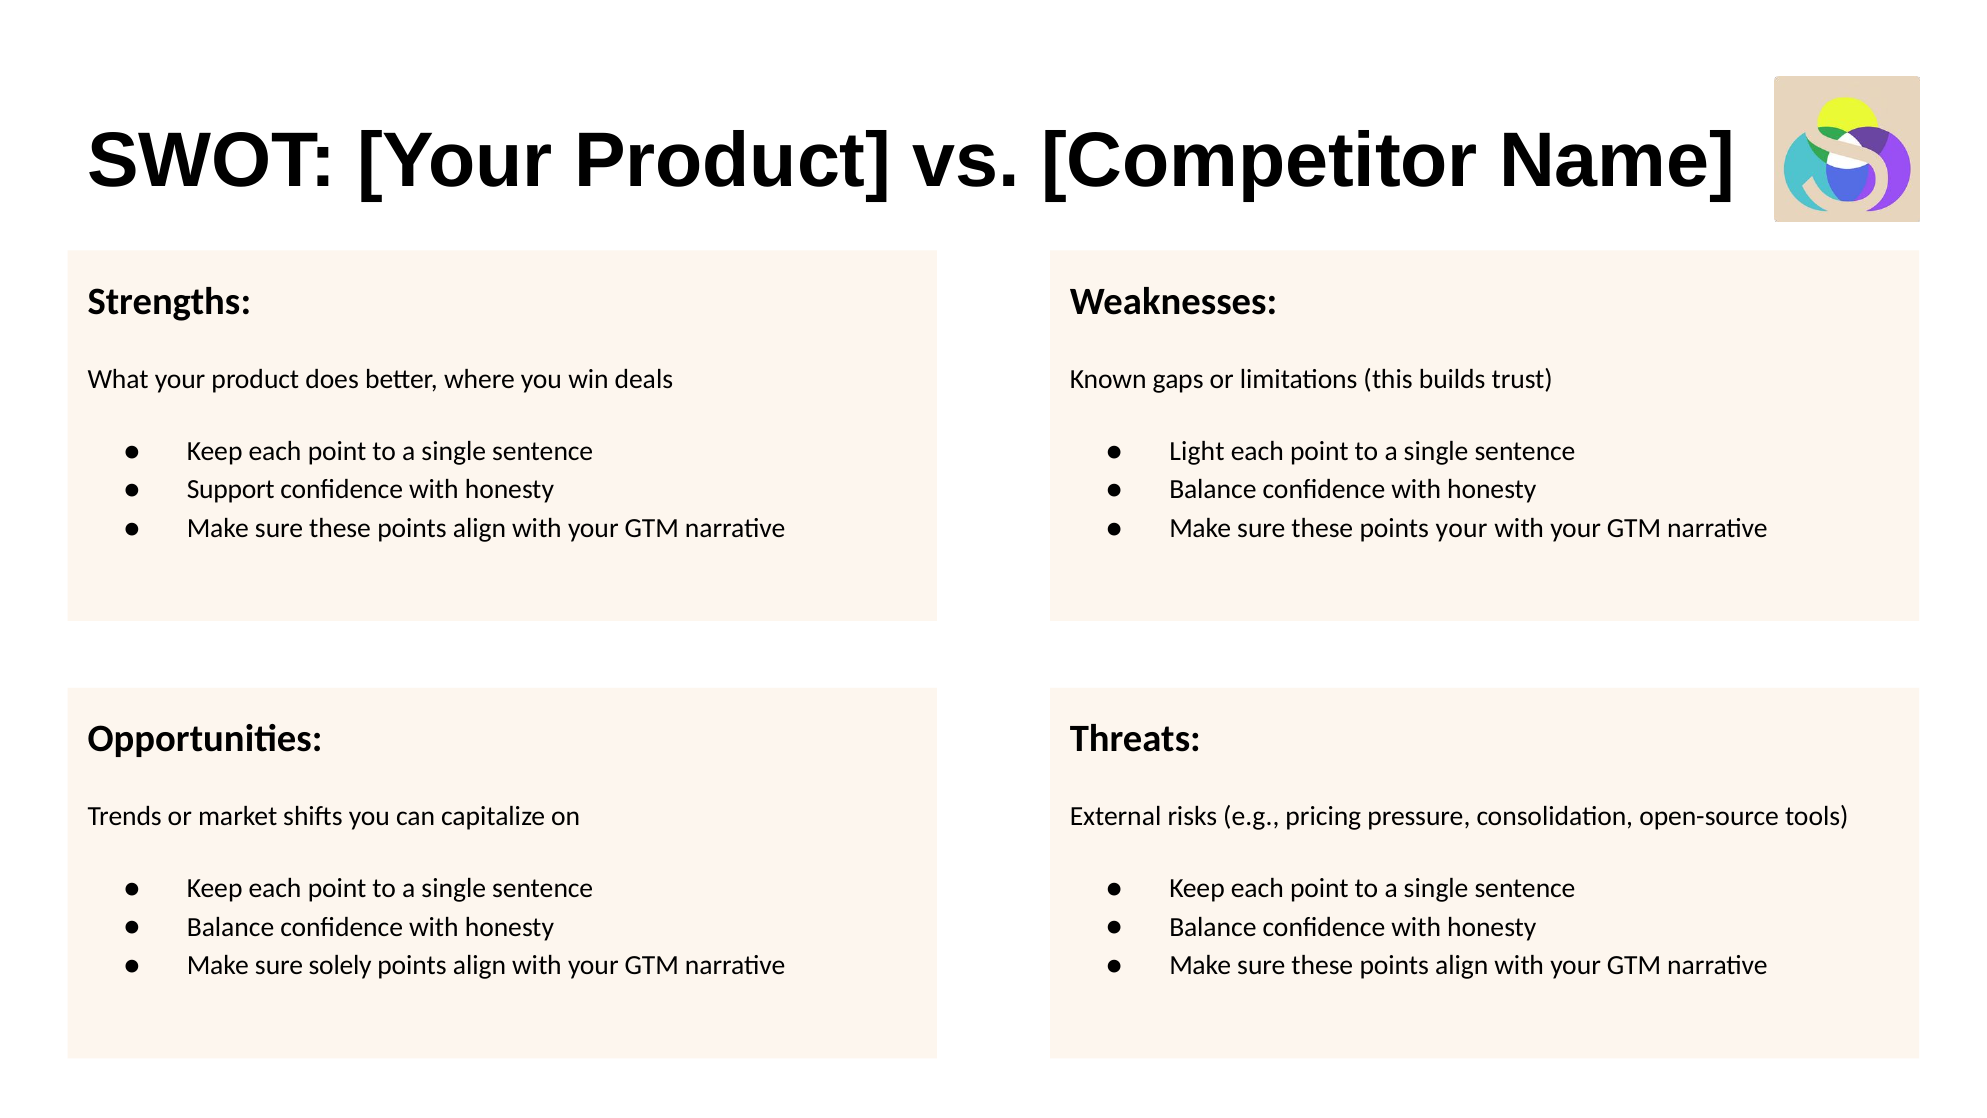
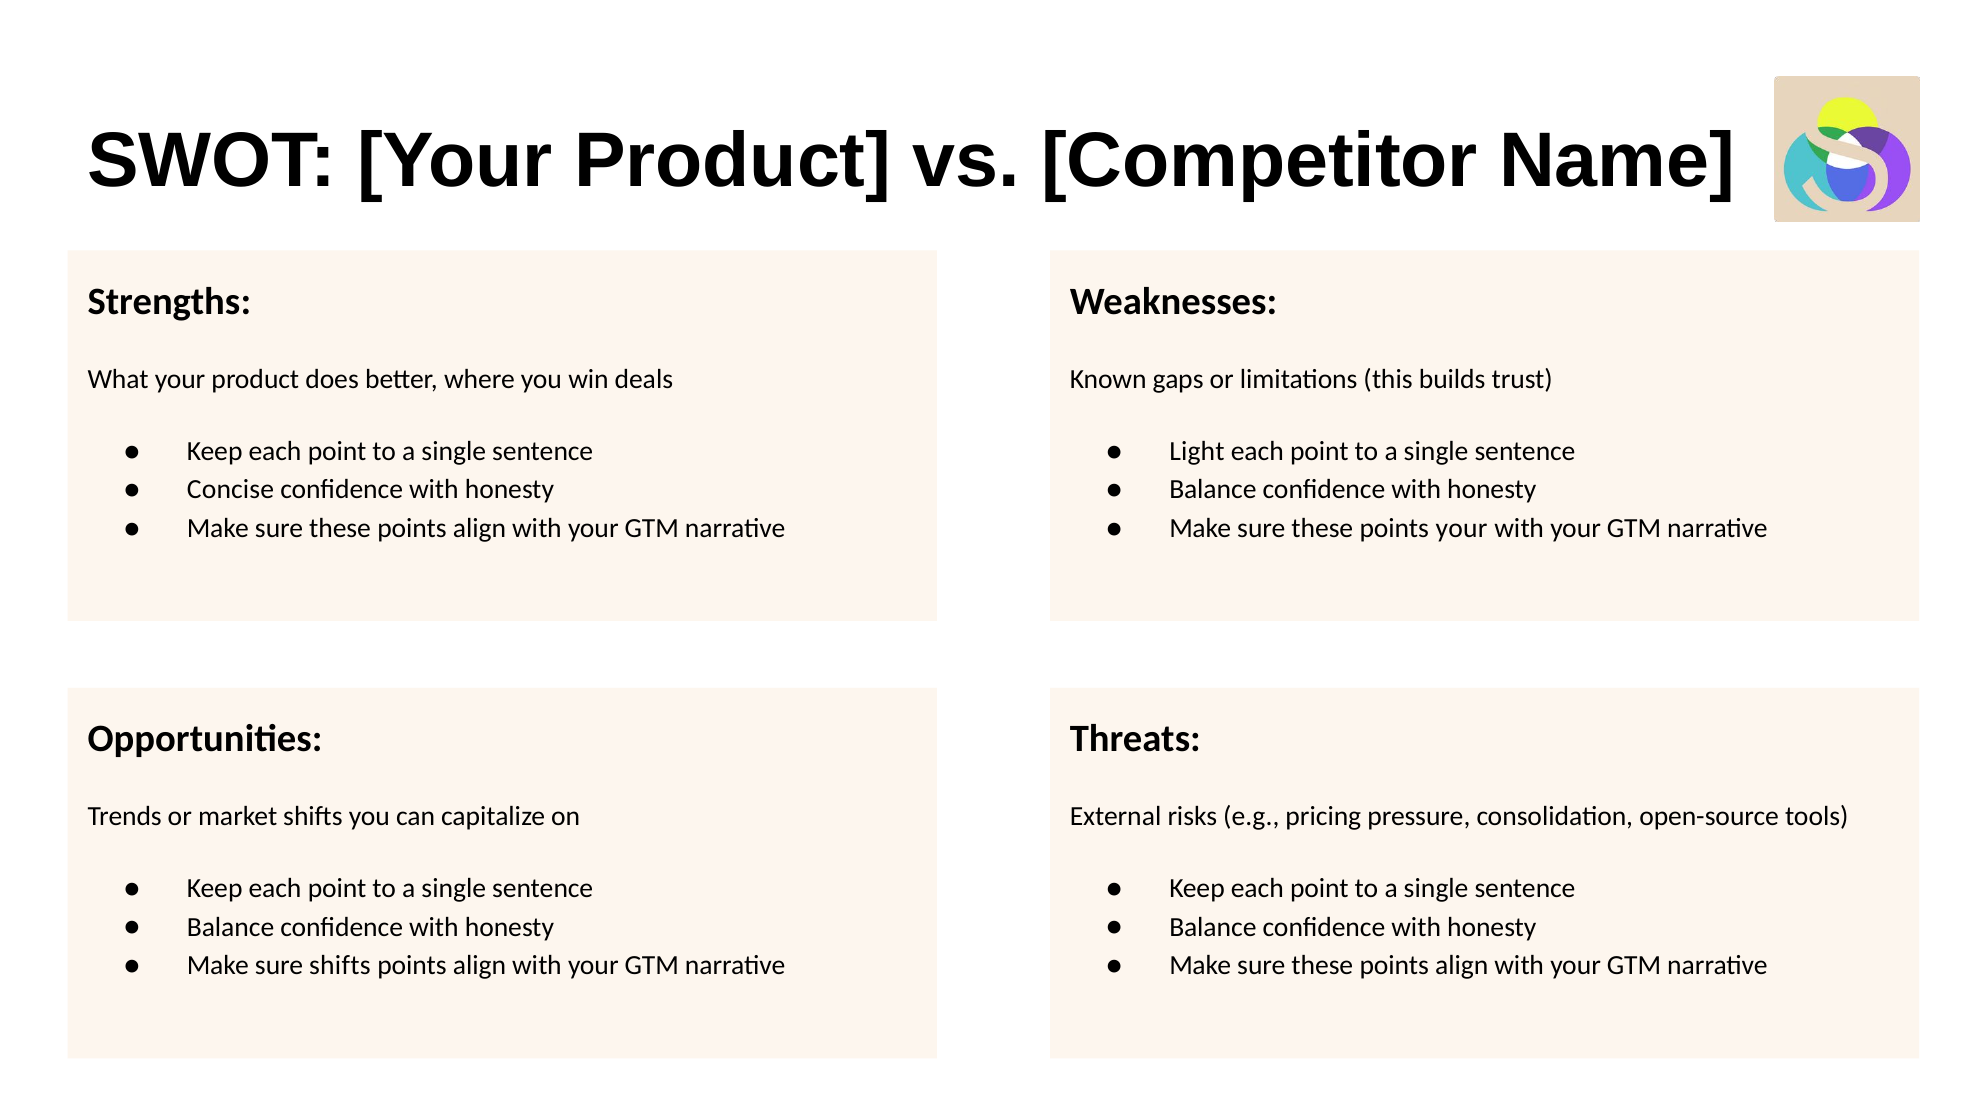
Support: Support -> Concise (231, 490)
sure solely: solely -> shifts (340, 965)
